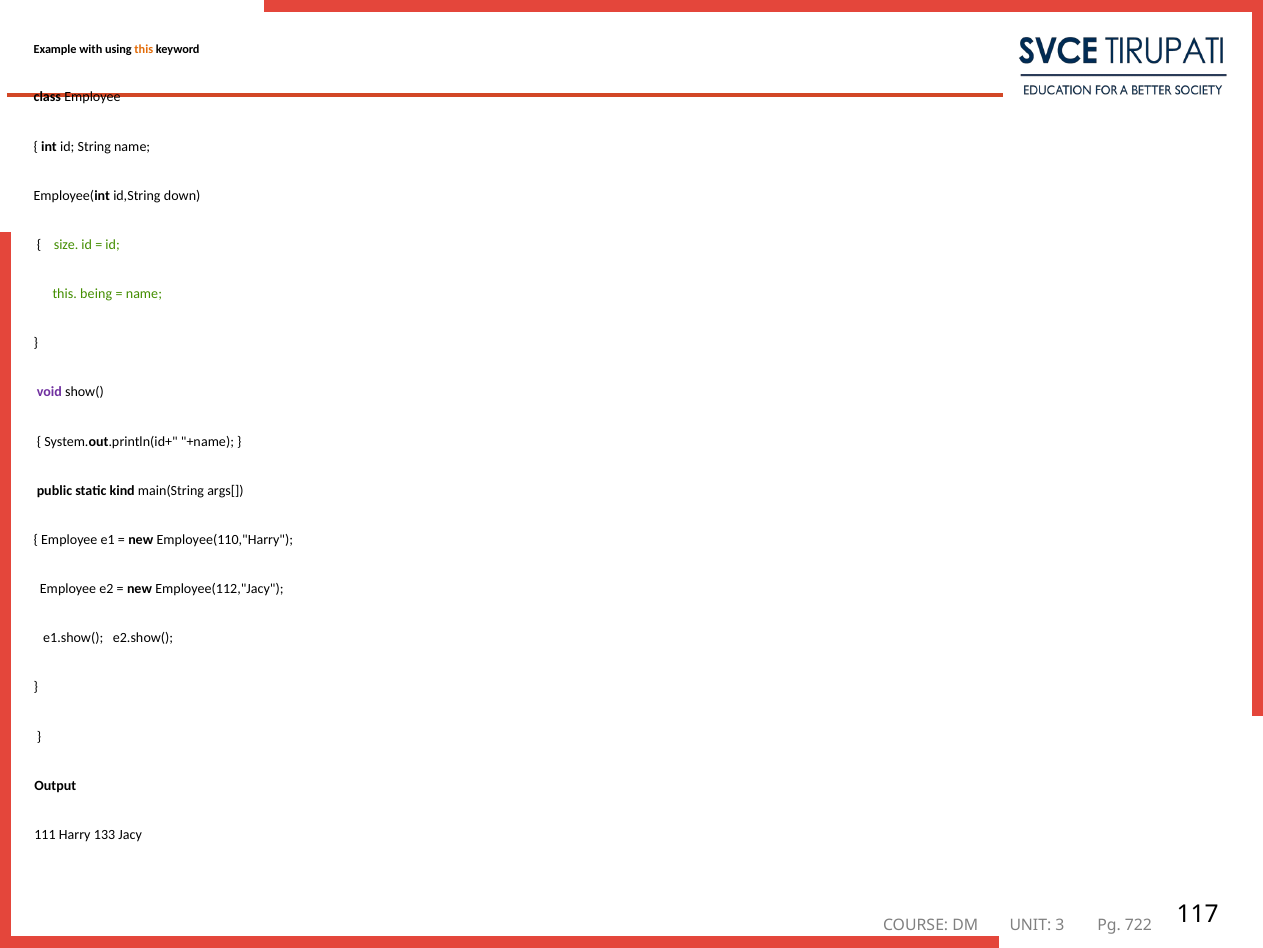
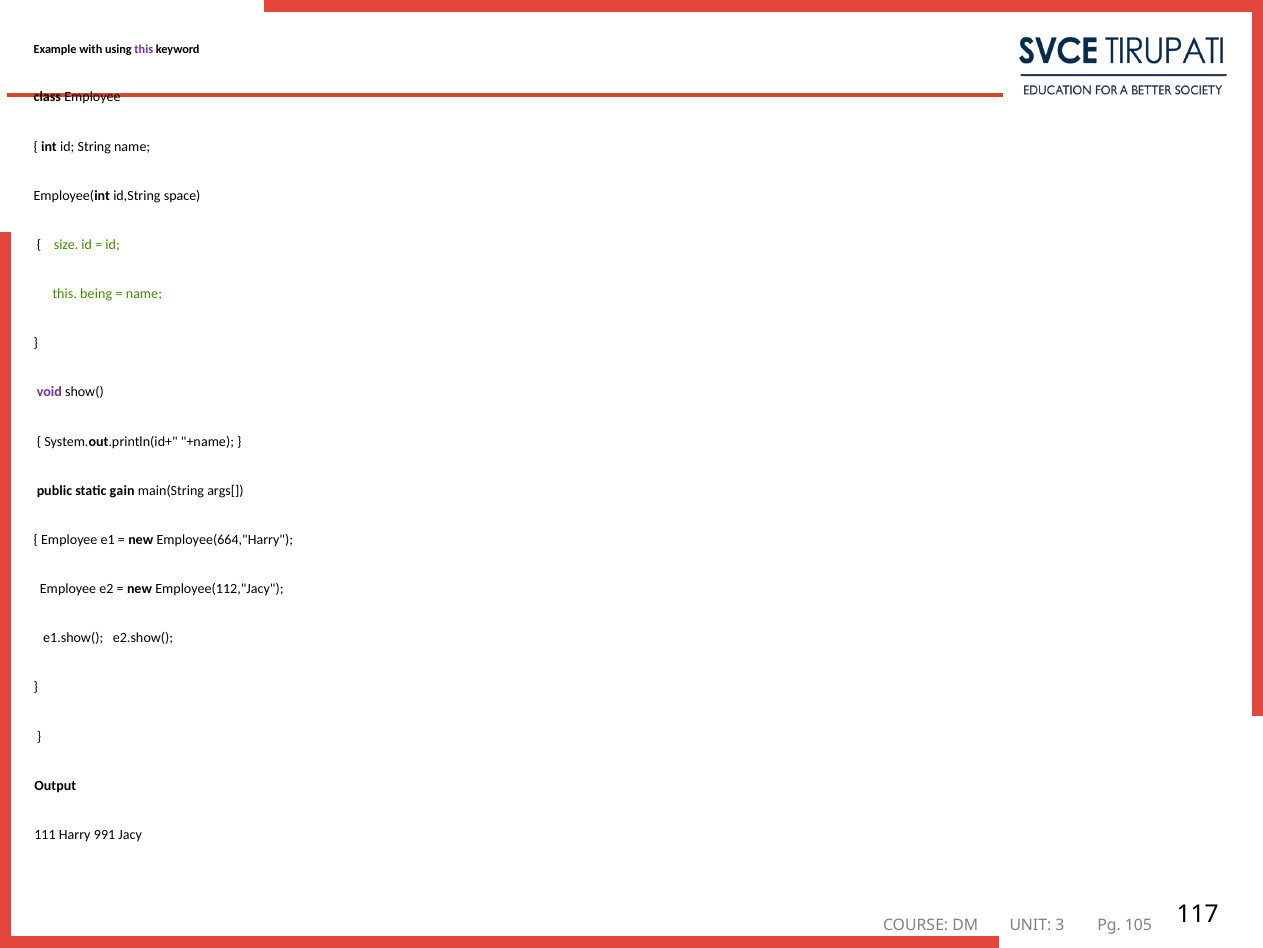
this colour: orange -> purple (144, 49)
down: down -> space (182, 196)
kind: kind -> gain (122, 490)
Employee(110,"Harry: Employee(110,"Harry -> Employee(664,"Harry (225, 539)
133: 133 -> 991 (105, 834)
722: 722 -> 105 (1138, 924)
